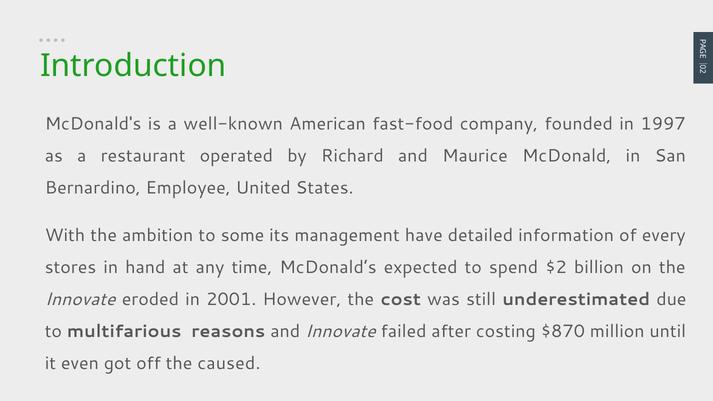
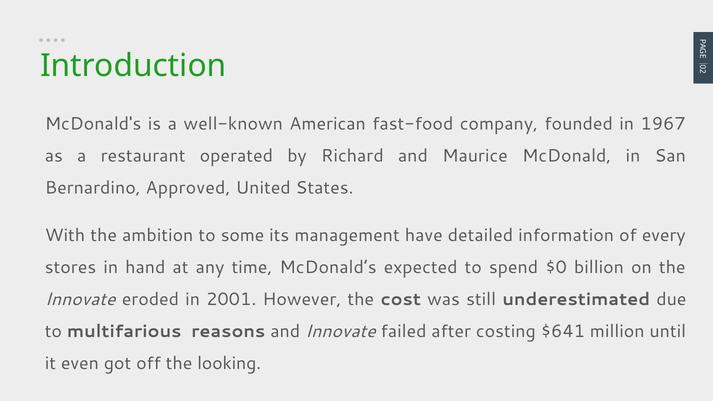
1997: 1997 -> 1967 (663, 124)
Employee: Employee -> Approved (188, 188)
$2: $2 -> $0 (556, 267)
$870: $870 -> $641 (563, 332)
caused: caused -> looking (229, 364)
